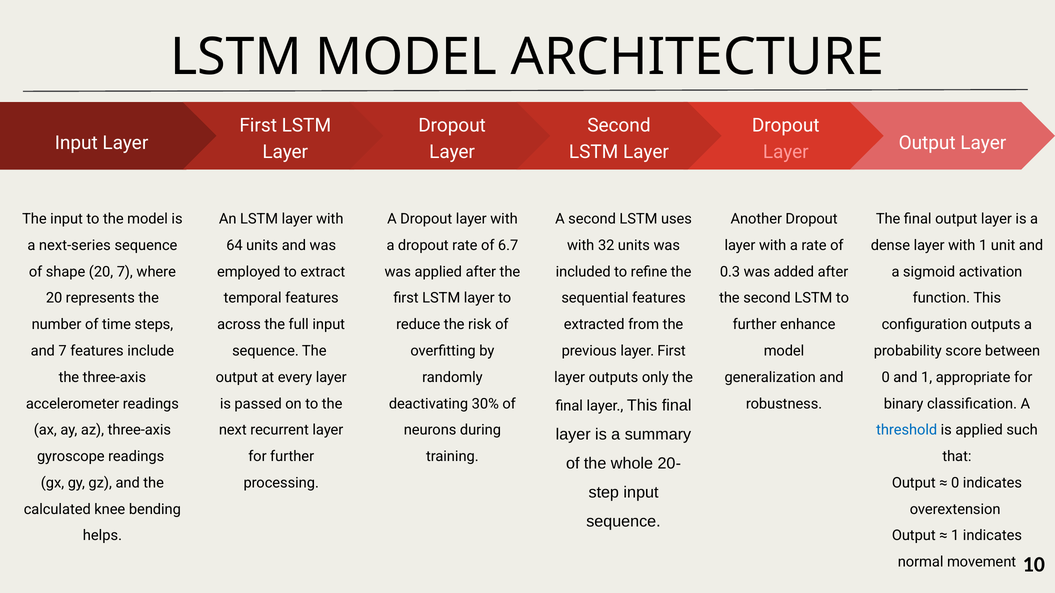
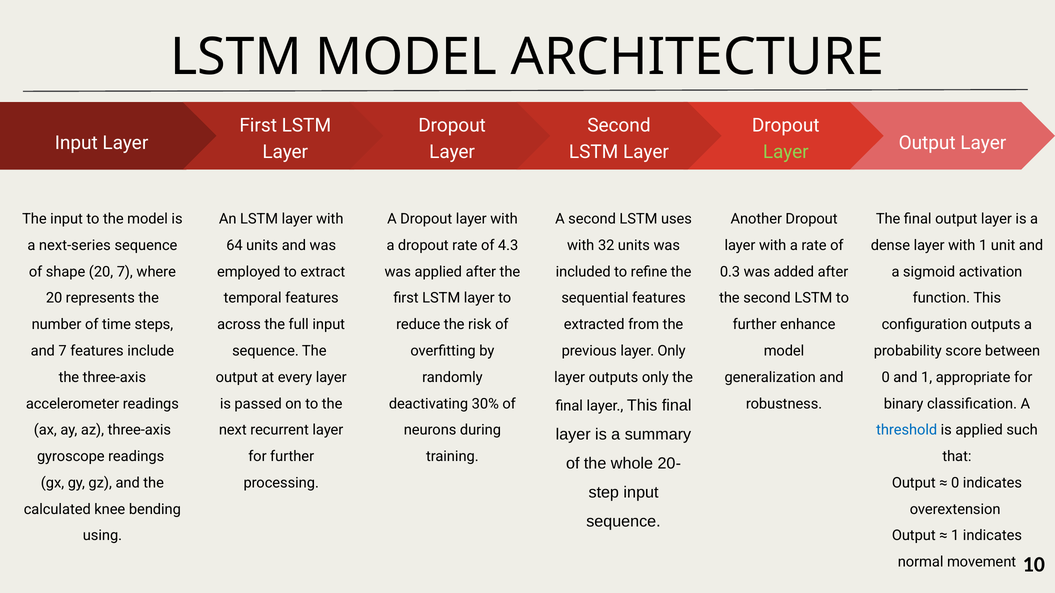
Layer colour: pink -> light green (786, 152)
6.7: 6.7 -> 4.3 (508, 245)
layer First: First -> Only (672, 351)
helps: helps -> using (102, 536)
